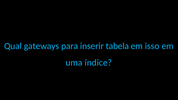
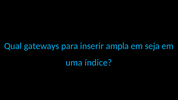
tabela: tabela -> ampla (117, 46)
isso: isso -> seja (152, 46)
